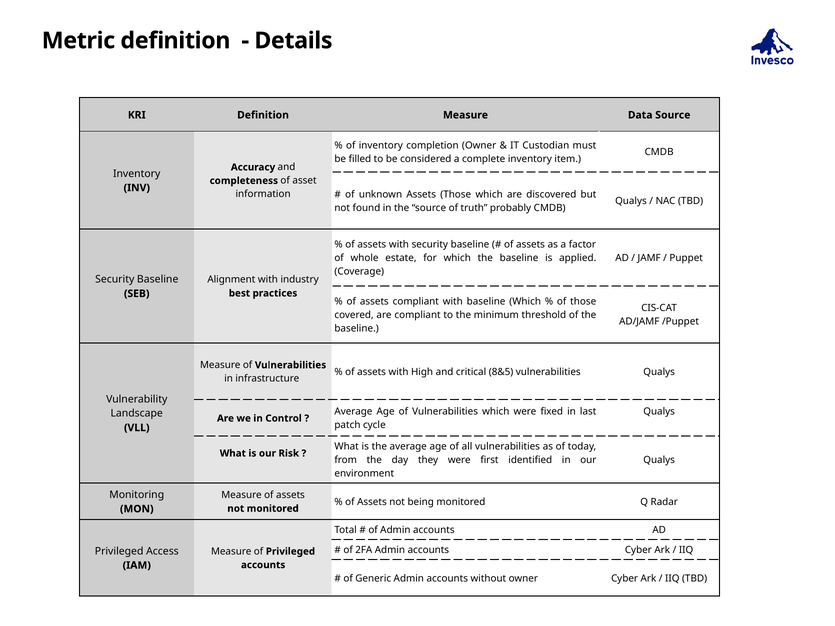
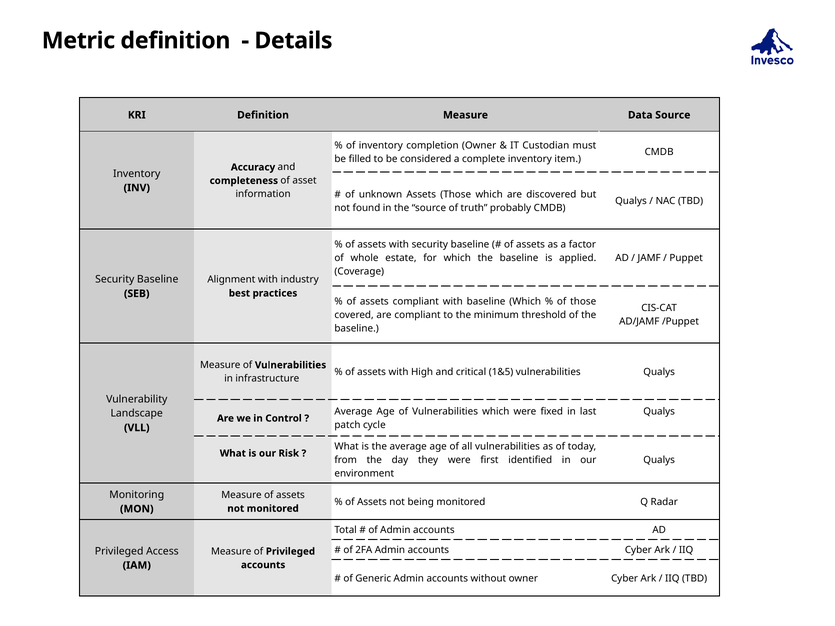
8&5: 8&5 -> 1&5 (501, 372)
